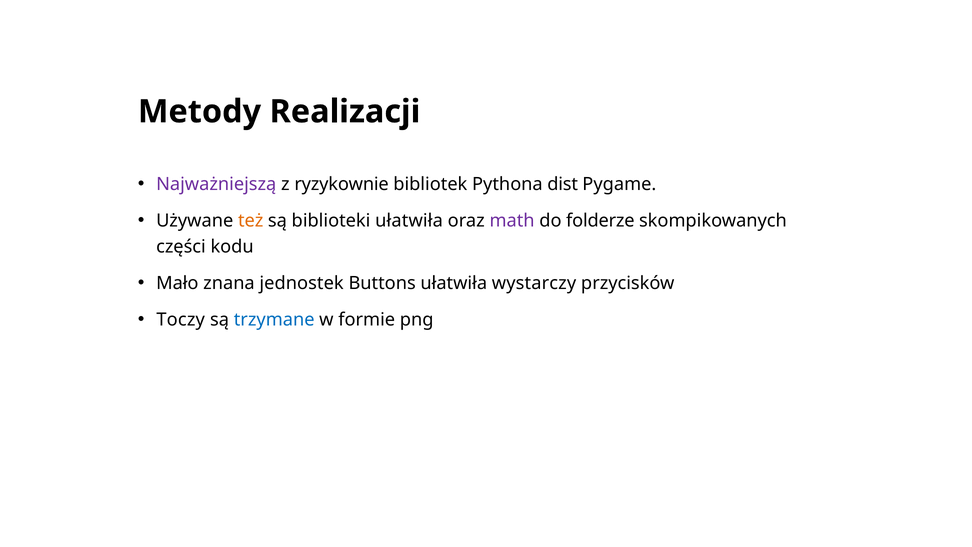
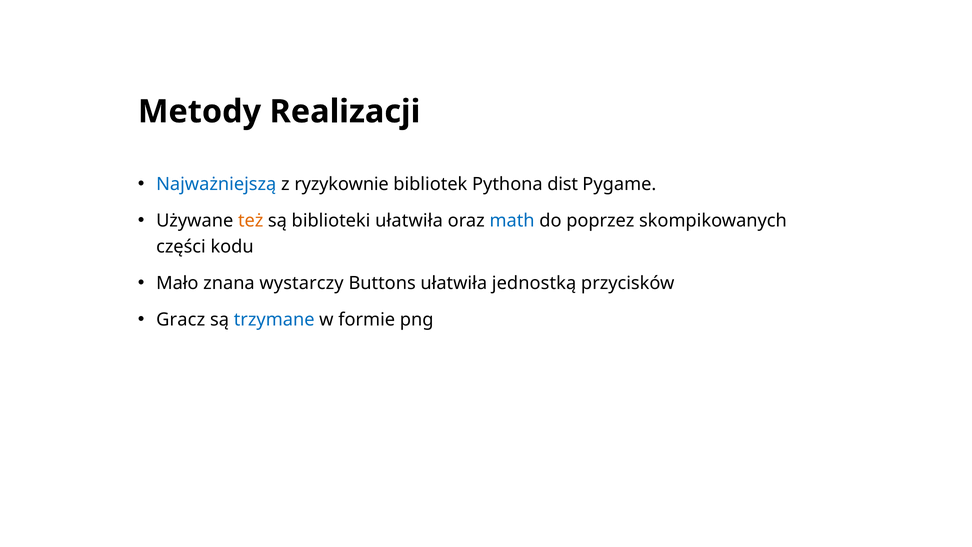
Najważniejszą colour: purple -> blue (216, 184)
math colour: purple -> blue (512, 221)
folderze: folderze -> poprzez (600, 221)
jednostek: jednostek -> wystarczy (302, 283)
wystarczy: wystarczy -> jednostką (534, 283)
Toczy: Toczy -> Gracz (181, 320)
